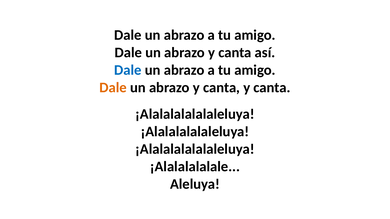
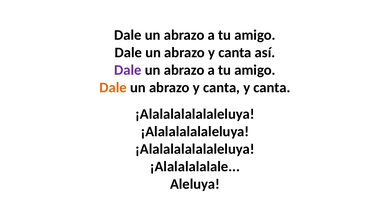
Dale colour: blue -> purple (128, 70)
